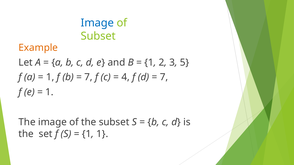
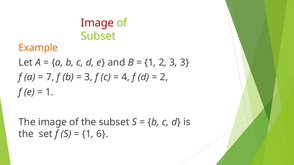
Image colour: blue -> red (97, 23)
3 5: 5 -> 3 (185, 63)
1: 1 -> 7 (50, 77)
7: 7 -> 3 (88, 77)
7: 7 -> 2 (164, 77)
1 1: 1 -> 6 (102, 134)
